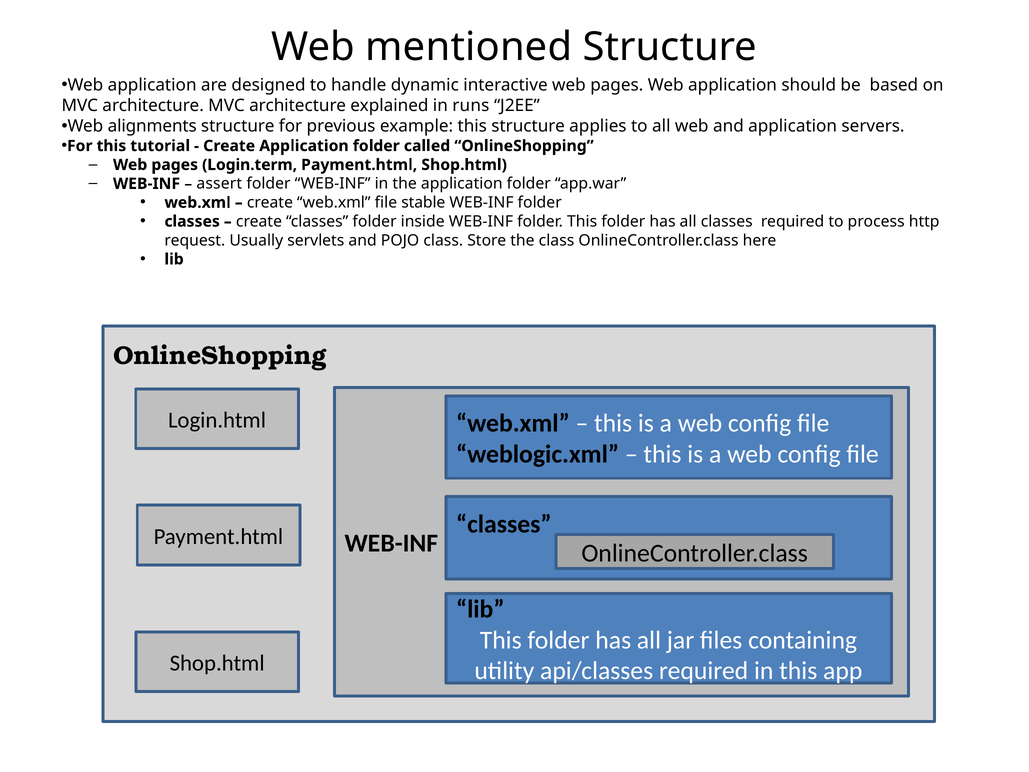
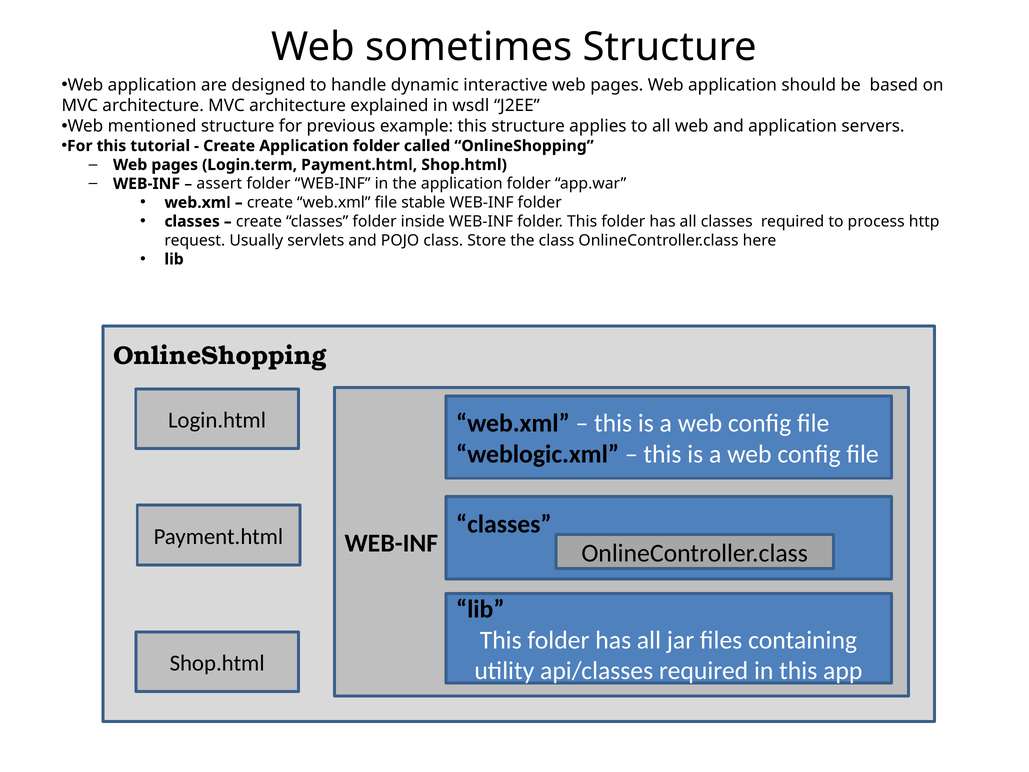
mentioned: mentioned -> sometimes (469, 47)
runs: runs -> wsdl (471, 106)
alignments: alignments -> mentioned (152, 126)
